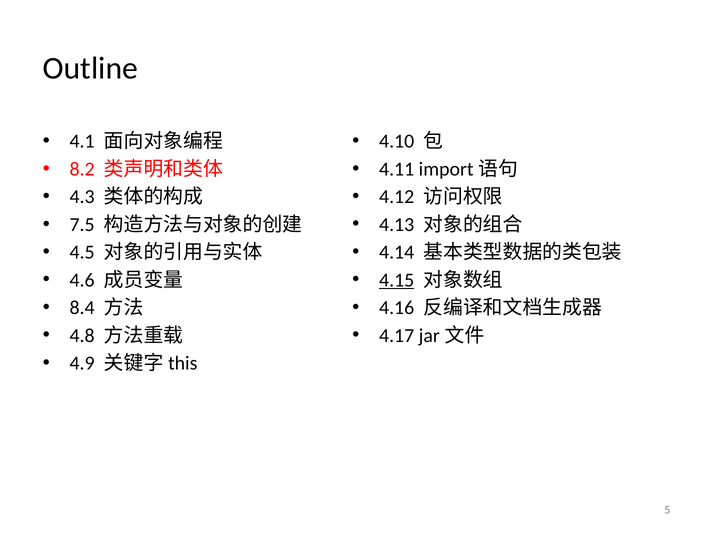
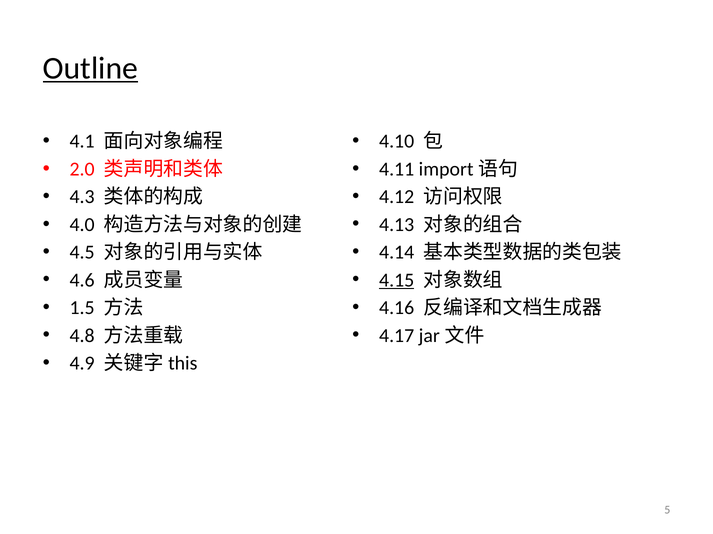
Outline underline: none -> present (90, 68)
8.2: 8.2 -> 2.0 (82, 169)
7.5: 7.5 -> 4.0 (82, 225)
8.4: 8.4 -> 1.5 (82, 308)
